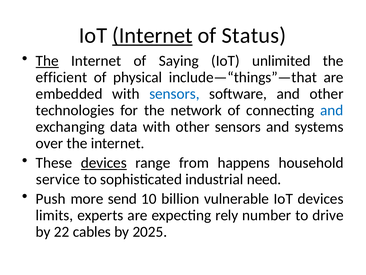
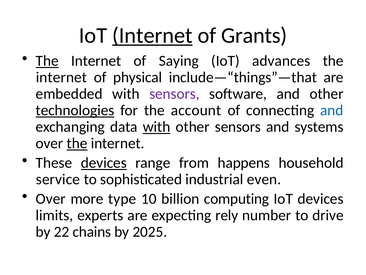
Status: Status -> Grants (254, 35)
unlimited: unlimited -> advances (281, 61)
efficient: efficient -> internet (61, 77)
sensors colour: blue -> purple (174, 94)
technologies underline: none -> present (75, 110)
network: network -> account (196, 110)
with underline: none -> present (157, 127)
the underline: none -> present (77, 143)
need: need -> even (264, 179)
Push: Push -> Over (51, 198)
send: send -> type (122, 198)
vulnerable: vulnerable -> computing (237, 198)
cables: cables -> chains (92, 231)
